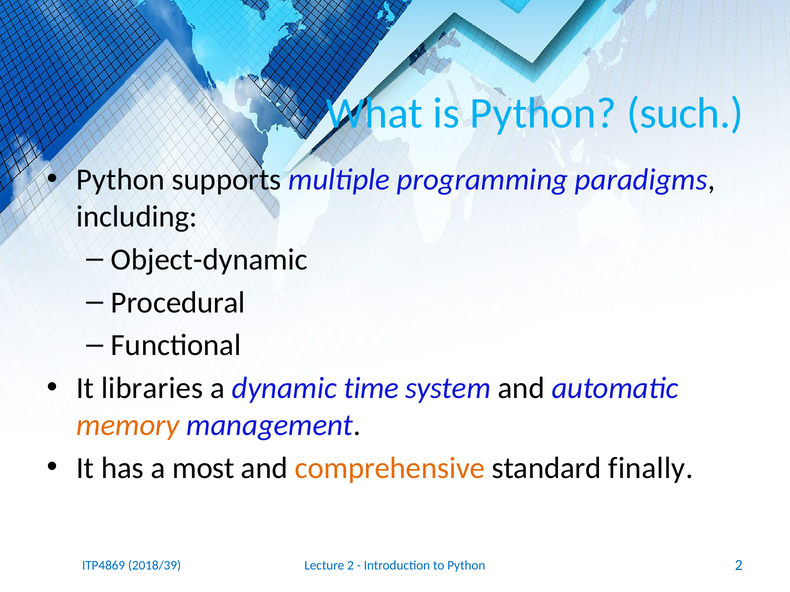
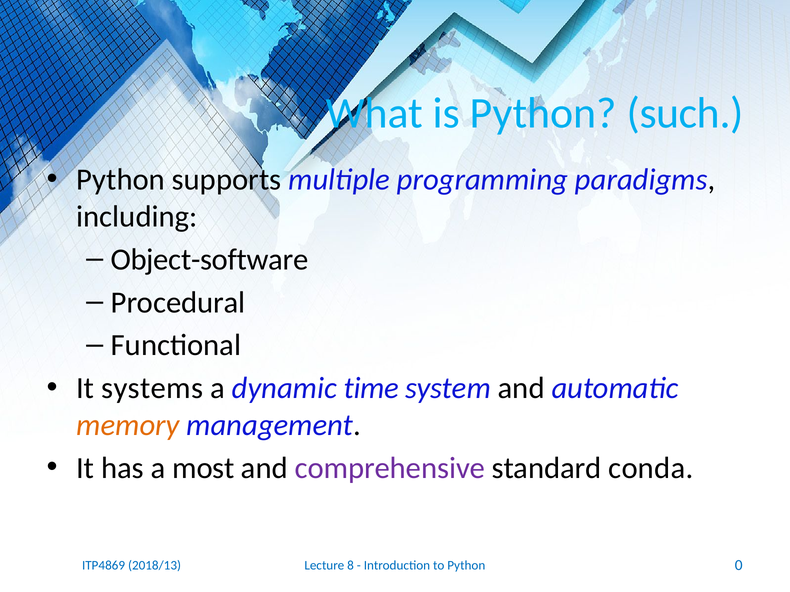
Object-dynamic: Object-dynamic -> Object-software (210, 260)
libraries: libraries -> systems (152, 389)
comprehensive colour: orange -> purple (390, 468)
finally: finally -> conda (651, 468)
Lecture 2: 2 -> 8 (351, 566)
Python 2: 2 -> 0 (739, 566)
2018/39: 2018/39 -> 2018/13 (155, 566)
